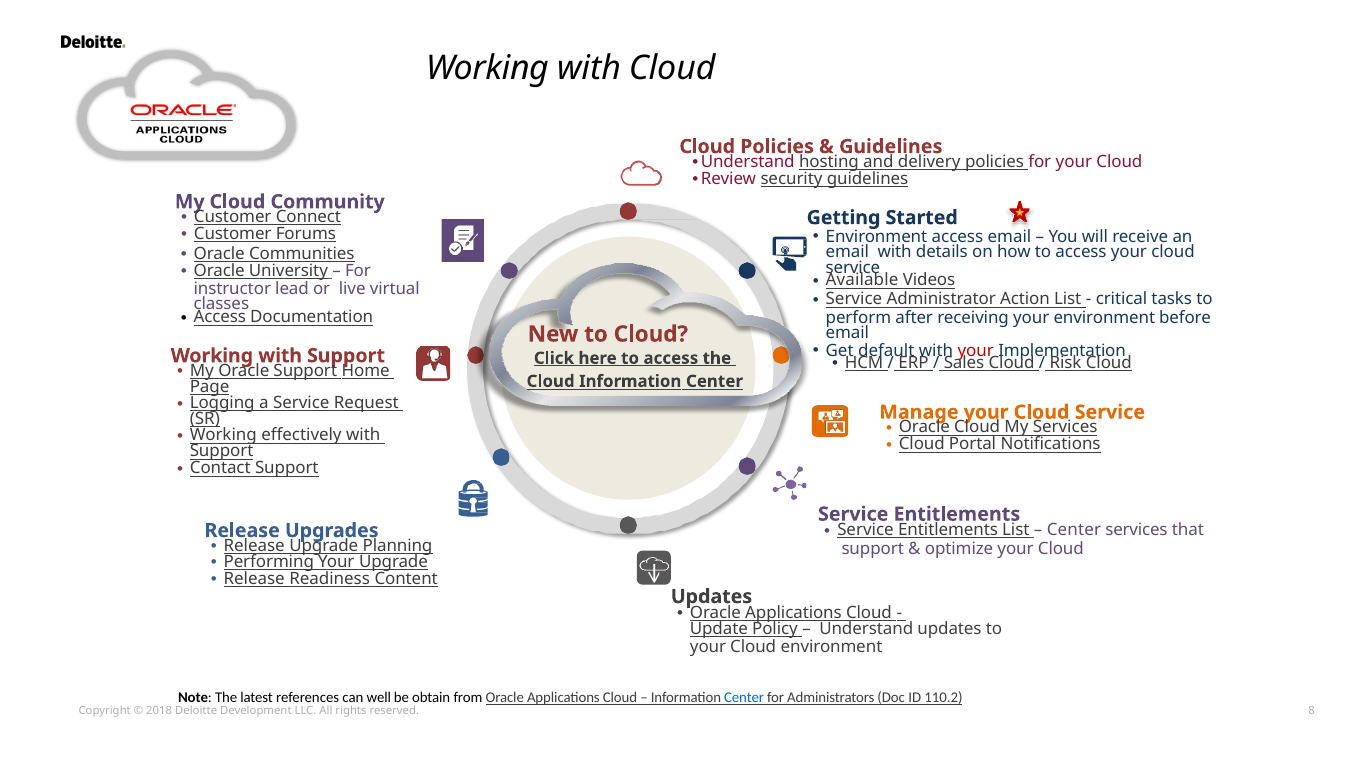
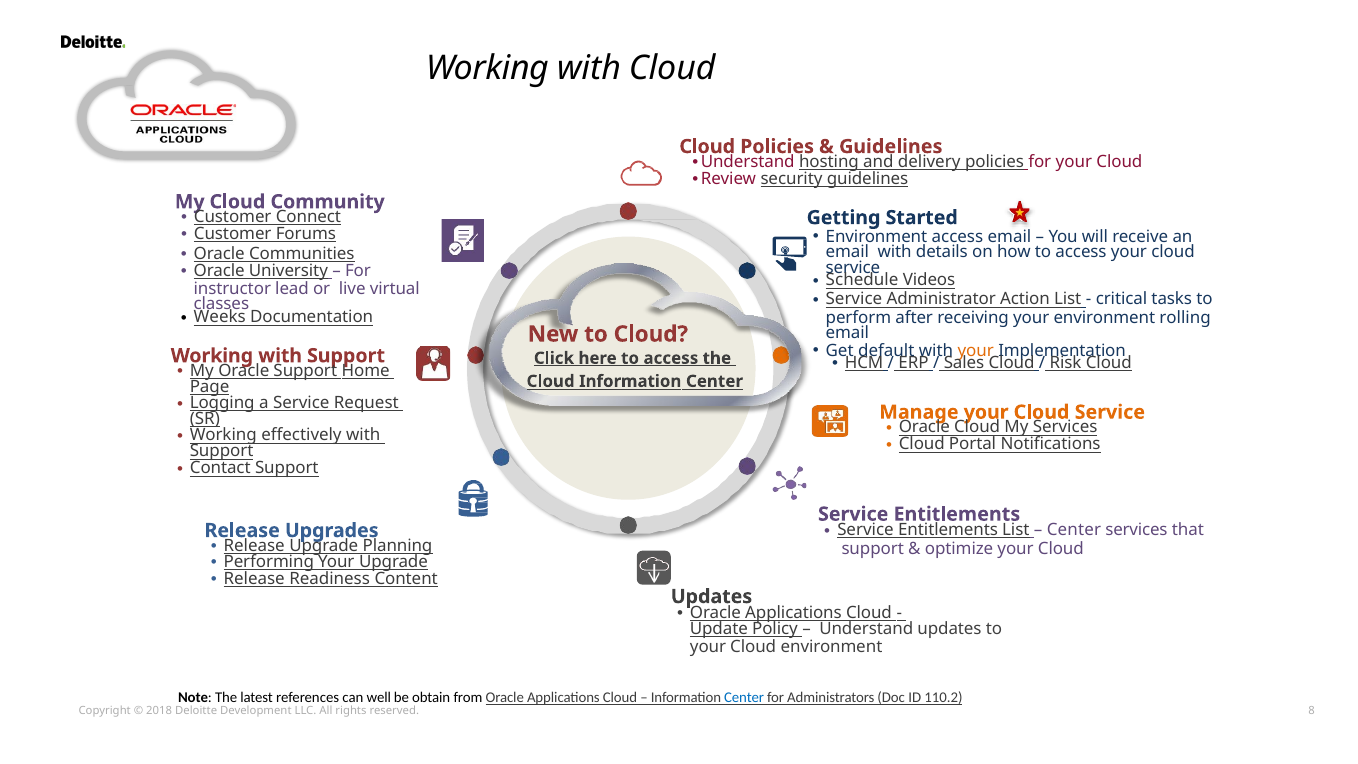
Available: Available -> Schedule (862, 280)
Access: Access -> Weeks (220, 317)
before: before -> rolling (1185, 317)
your colour: red -> orange (976, 351)
